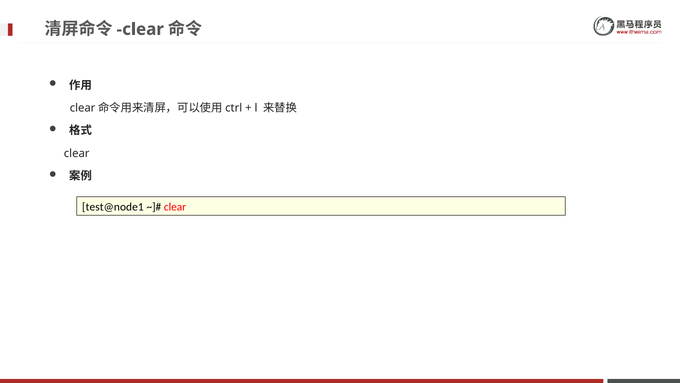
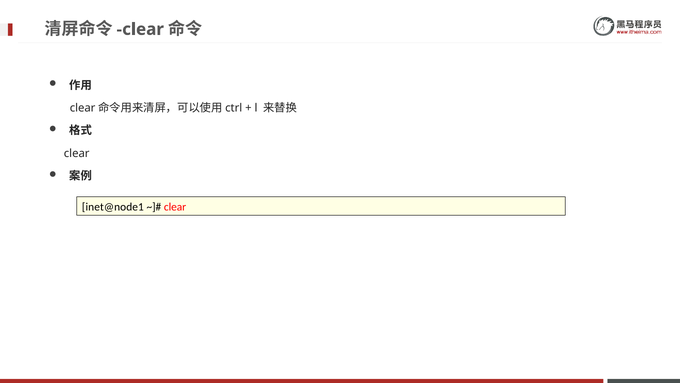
test@node1: test@node1 -> inet@node1 (113, 207)
